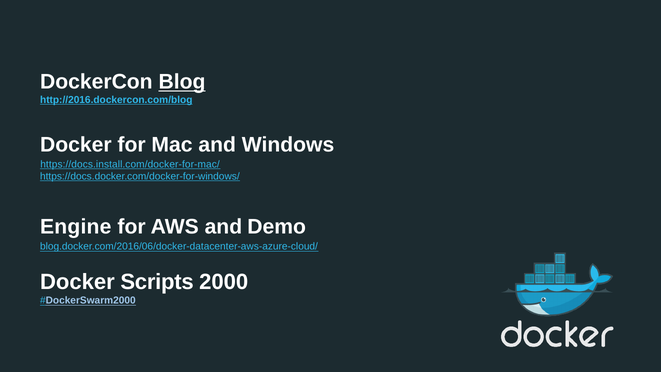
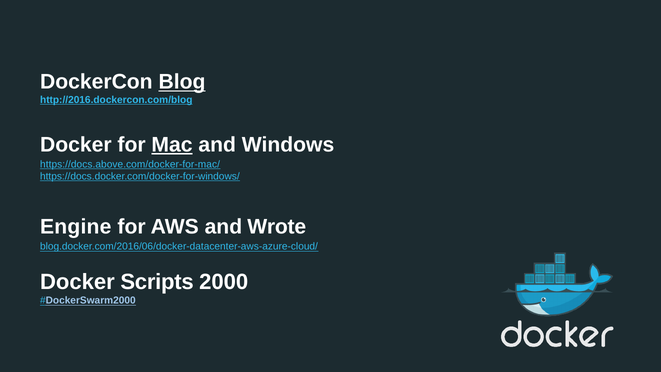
Mac underline: none -> present (172, 145)
https://docs.install.com/docker-for-mac/: https://docs.install.com/docker-for-mac/ -> https://docs.above.com/docker-for-mac/ (130, 164)
Demo: Demo -> Wrote (277, 227)
